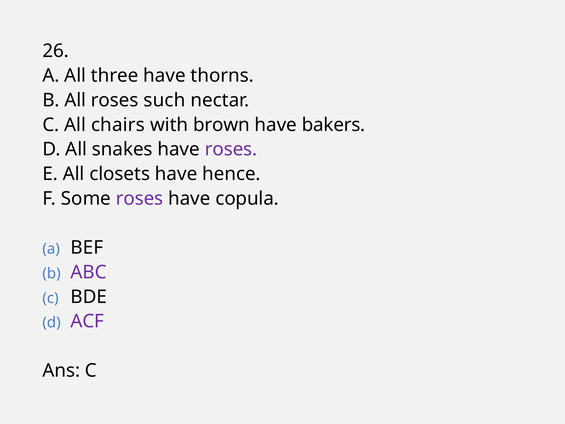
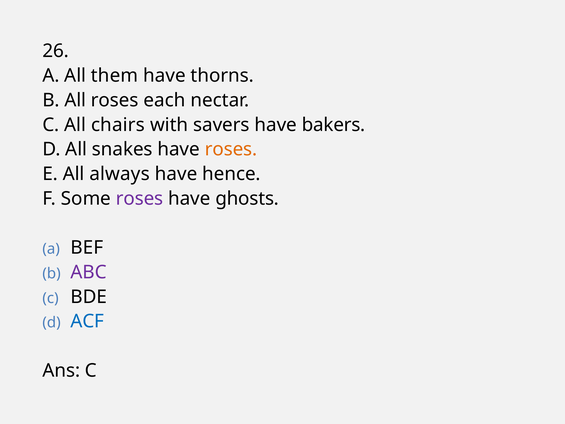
three: three -> them (115, 76)
such: such -> each (164, 100)
brown: brown -> savers (221, 125)
roses colour: purple -> orange (231, 149)
closets: closets -> always (120, 174)
copula: copula -> ghosts (247, 198)
ACF colour: purple -> blue (87, 321)
